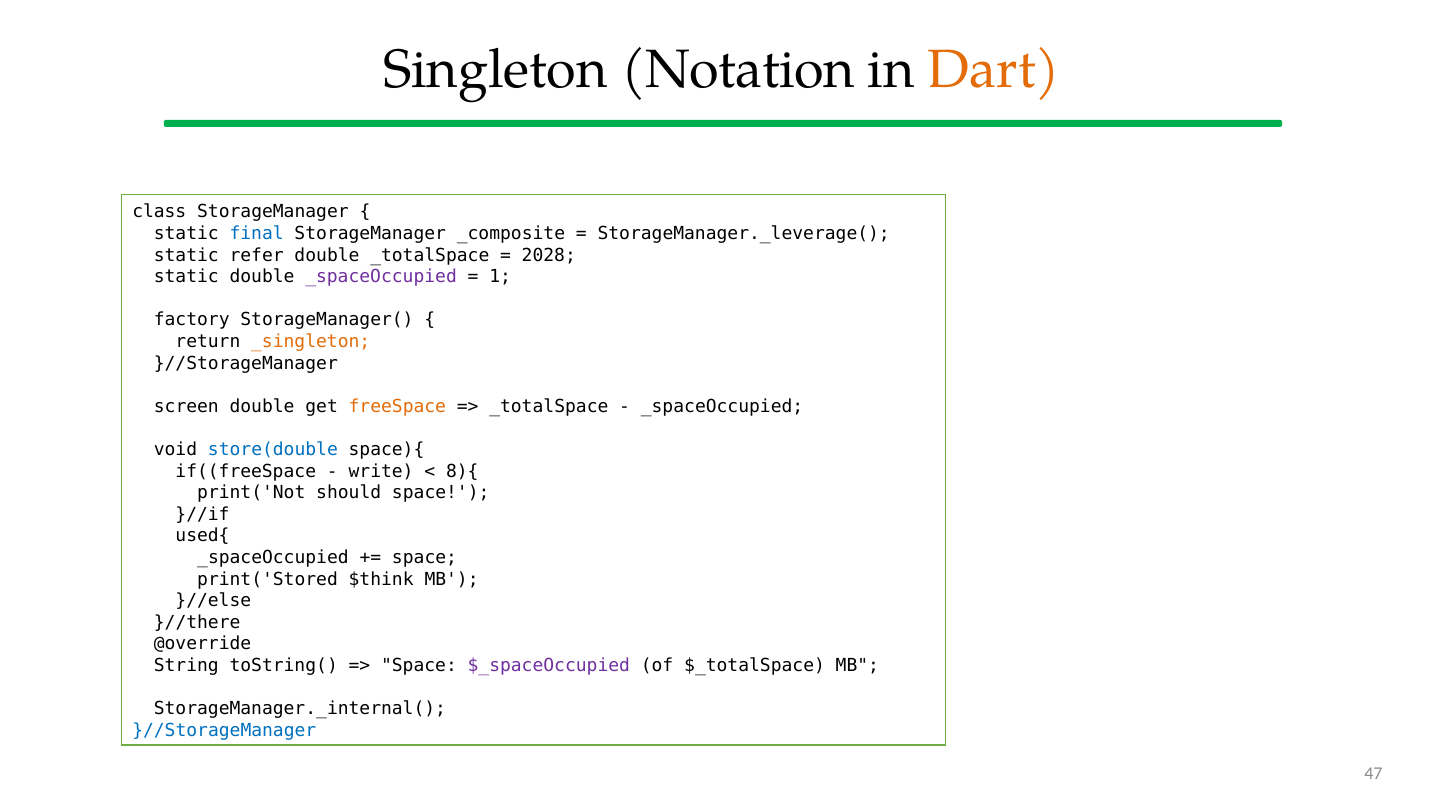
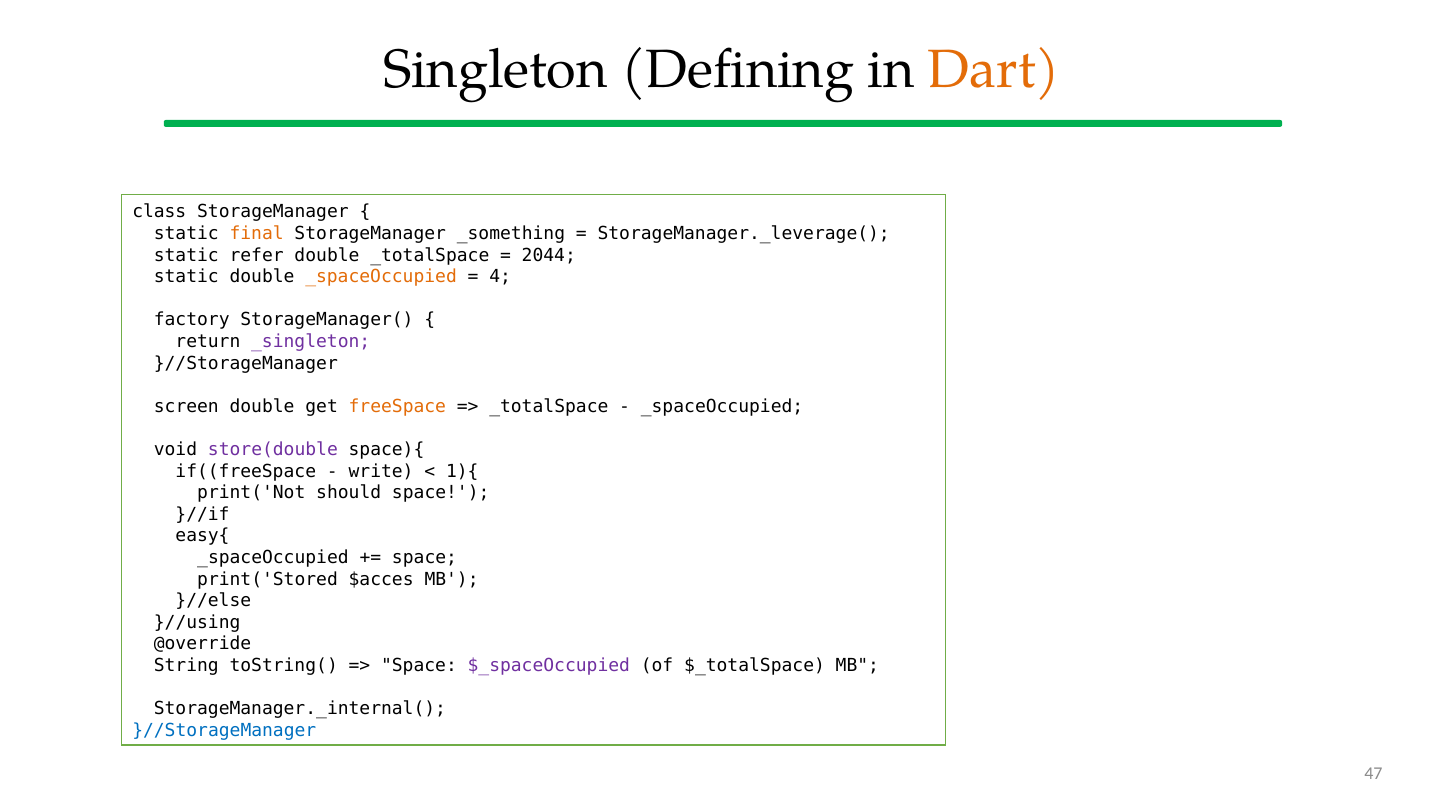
Notation: Notation -> Defining (738, 70)
final colour: blue -> orange (257, 233)
_composite: _composite -> _something (511, 233)
2028: 2028 -> 2044 (549, 255)
_spaceOccupied colour: purple -> orange (381, 277)
1: 1 -> 4 (500, 277)
_singleton colour: orange -> purple (311, 341)
store(double colour: blue -> purple (273, 449)
8){: 8){ -> 1){ (462, 471)
used{: used{ -> easy{ (202, 536)
$think: $think -> $acces (381, 579)
}//there: }//there -> }//using (197, 622)
